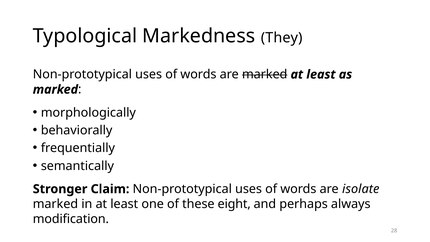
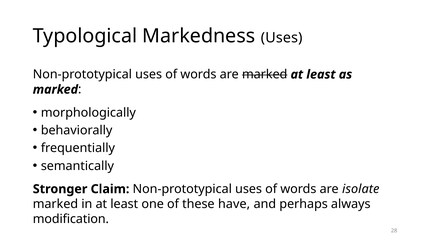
Markedness They: They -> Uses (282, 38)
eight: eight -> have (234, 204)
